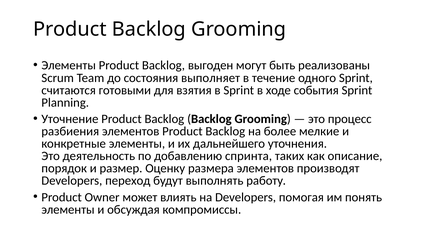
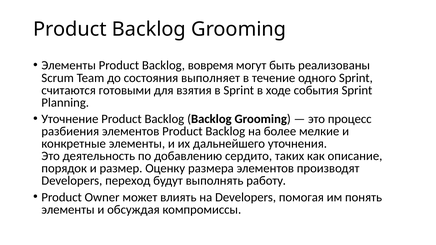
выгоден: выгоден -> вовремя (211, 66)
спринта: спринта -> сердито (249, 156)
